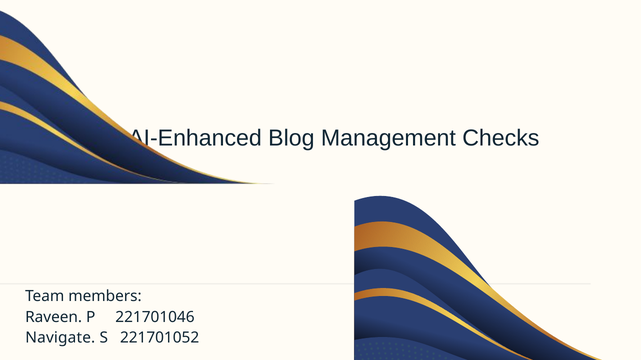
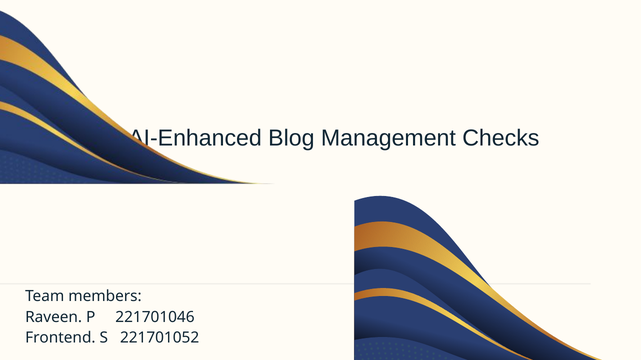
Navigate: Navigate -> Frontend (60, 338)
